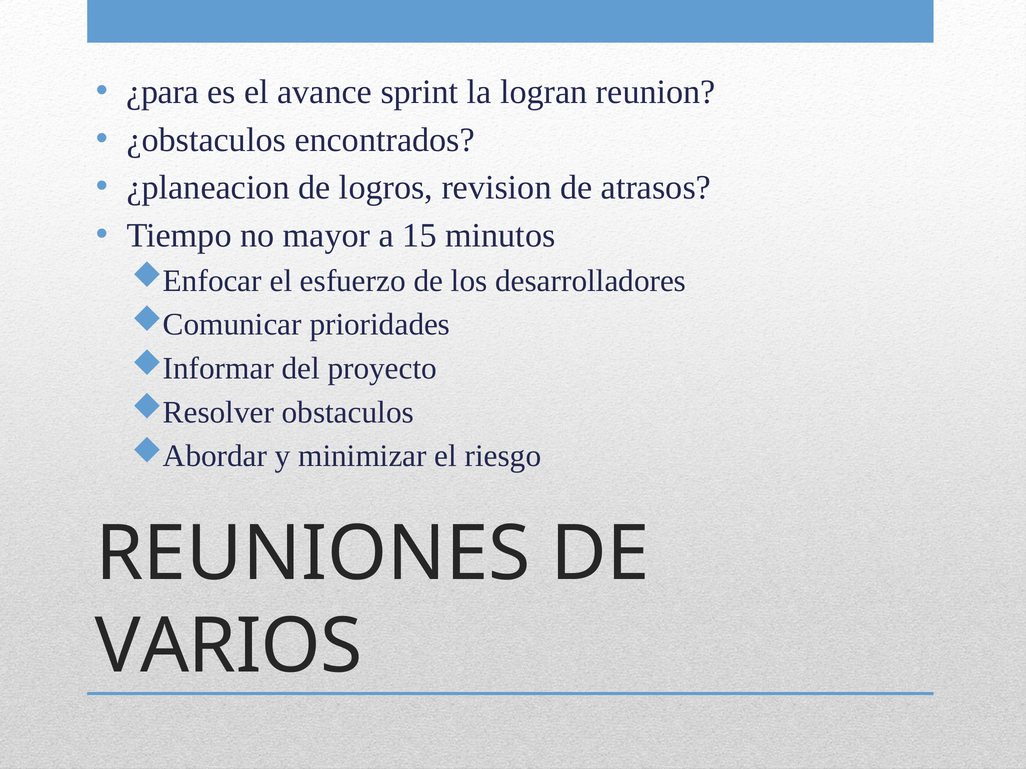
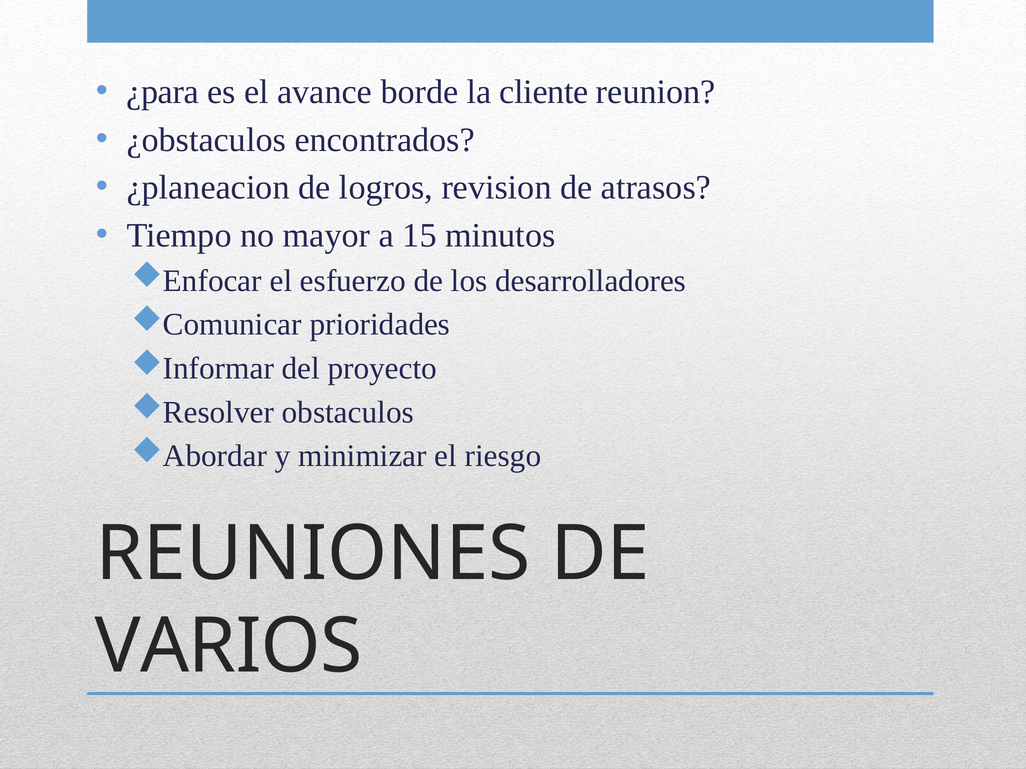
sprint: sprint -> borde (419, 92)
logran: logran -> cliente (544, 92)
